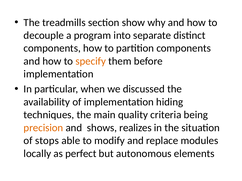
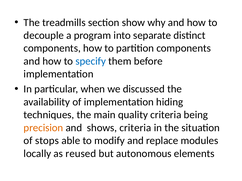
specify colour: orange -> blue (91, 61)
shows realizes: realizes -> criteria (135, 128)
perfect: perfect -> reused (81, 154)
